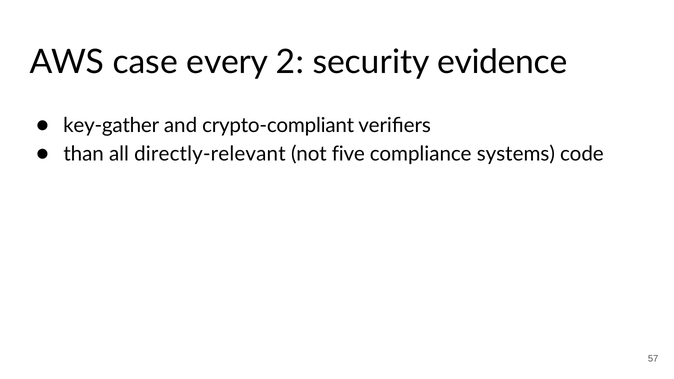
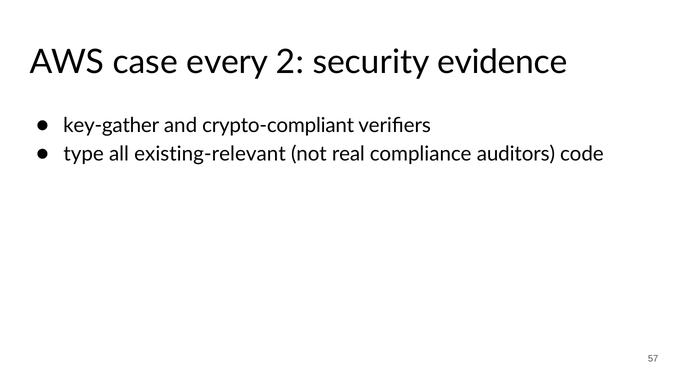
than: than -> type (84, 154)
directly-relevant: directly-relevant -> existing-relevant (210, 154)
five: five -> real (348, 154)
systems: systems -> auditors (516, 154)
